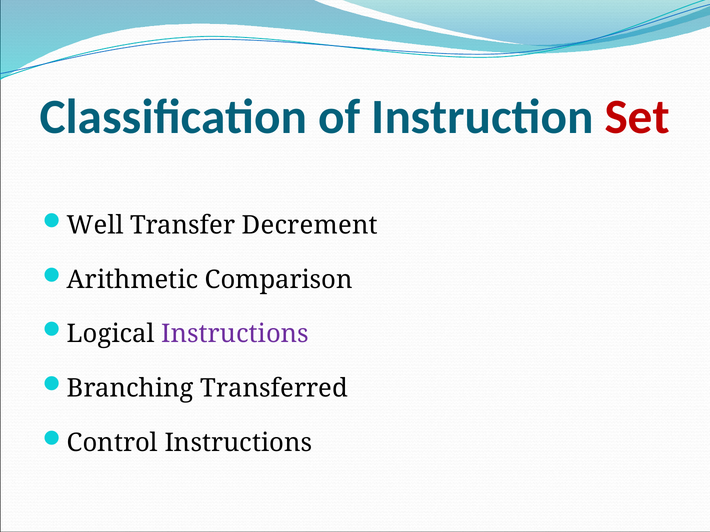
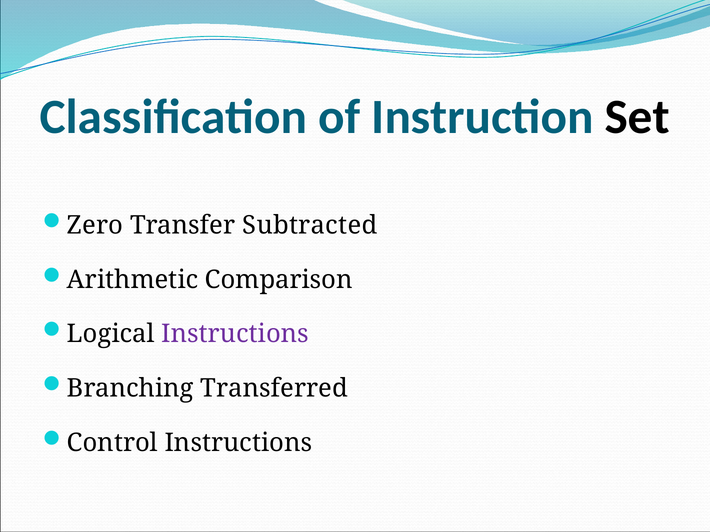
Set colour: red -> black (637, 117)
Well: Well -> Zero (95, 225)
Decrement: Decrement -> Subtracted (310, 225)
